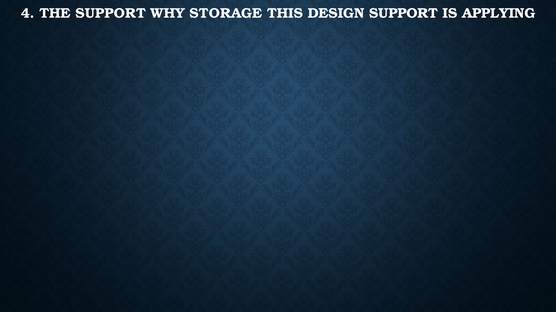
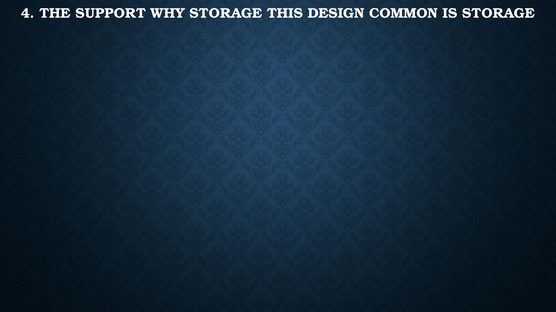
DESIGN SUPPORT: SUPPORT -> COMMON (404, 13)
IS APPLYING: APPLYING -> STORAGE (499, 13)
